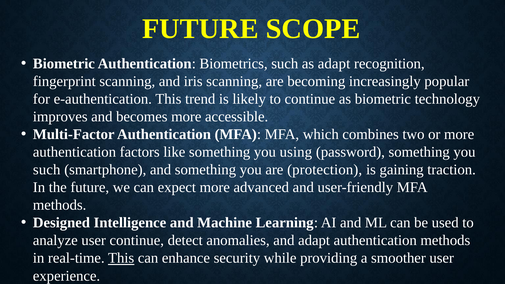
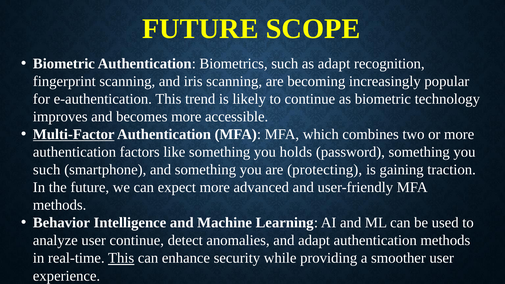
Multi-Factor underline: none -> present (74, 134)
using: using -> holds (296, 152)
protection: protection -> protecting (325, 170)
Designed: Designed -> Behavior (61, 223)
